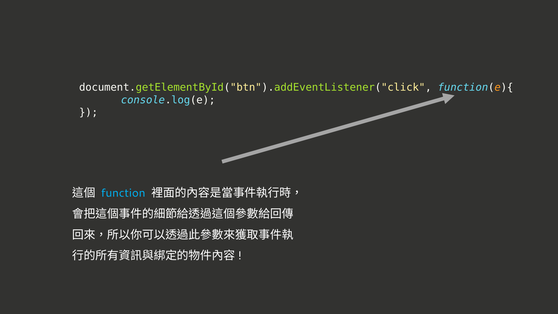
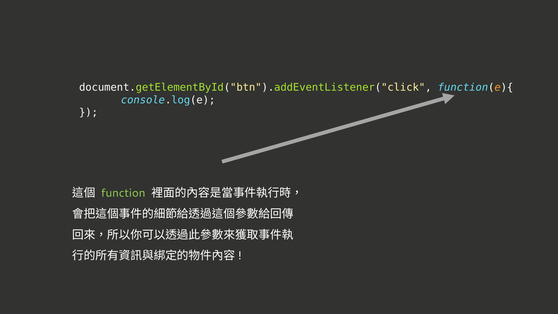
function colour: light blue -> light green (123, 193)
